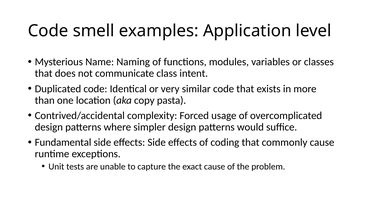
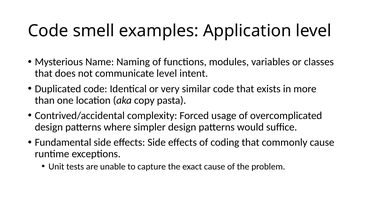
communicate class: class -> level (167, 73)
